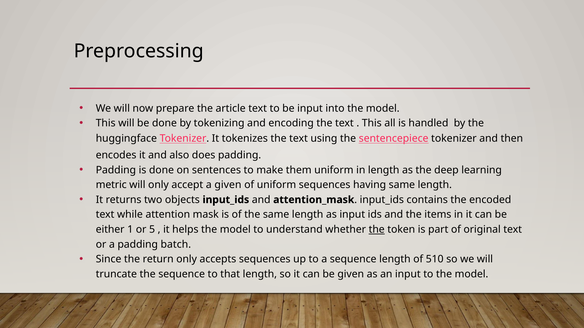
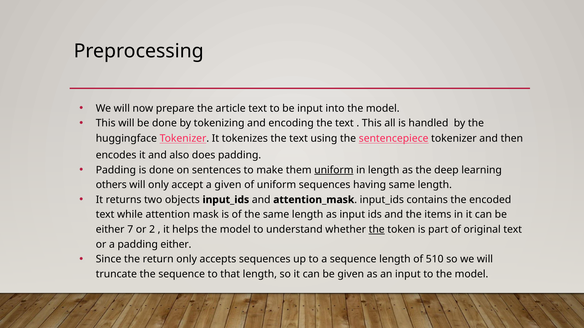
uniform underline: none -> present (334, 170)
metric: metric -> others (111, 185)
1: 1 -> 7 (130, 230)
5: 5 -> 2 (152, 230)
padding batch: batch -> either (176, 245)
